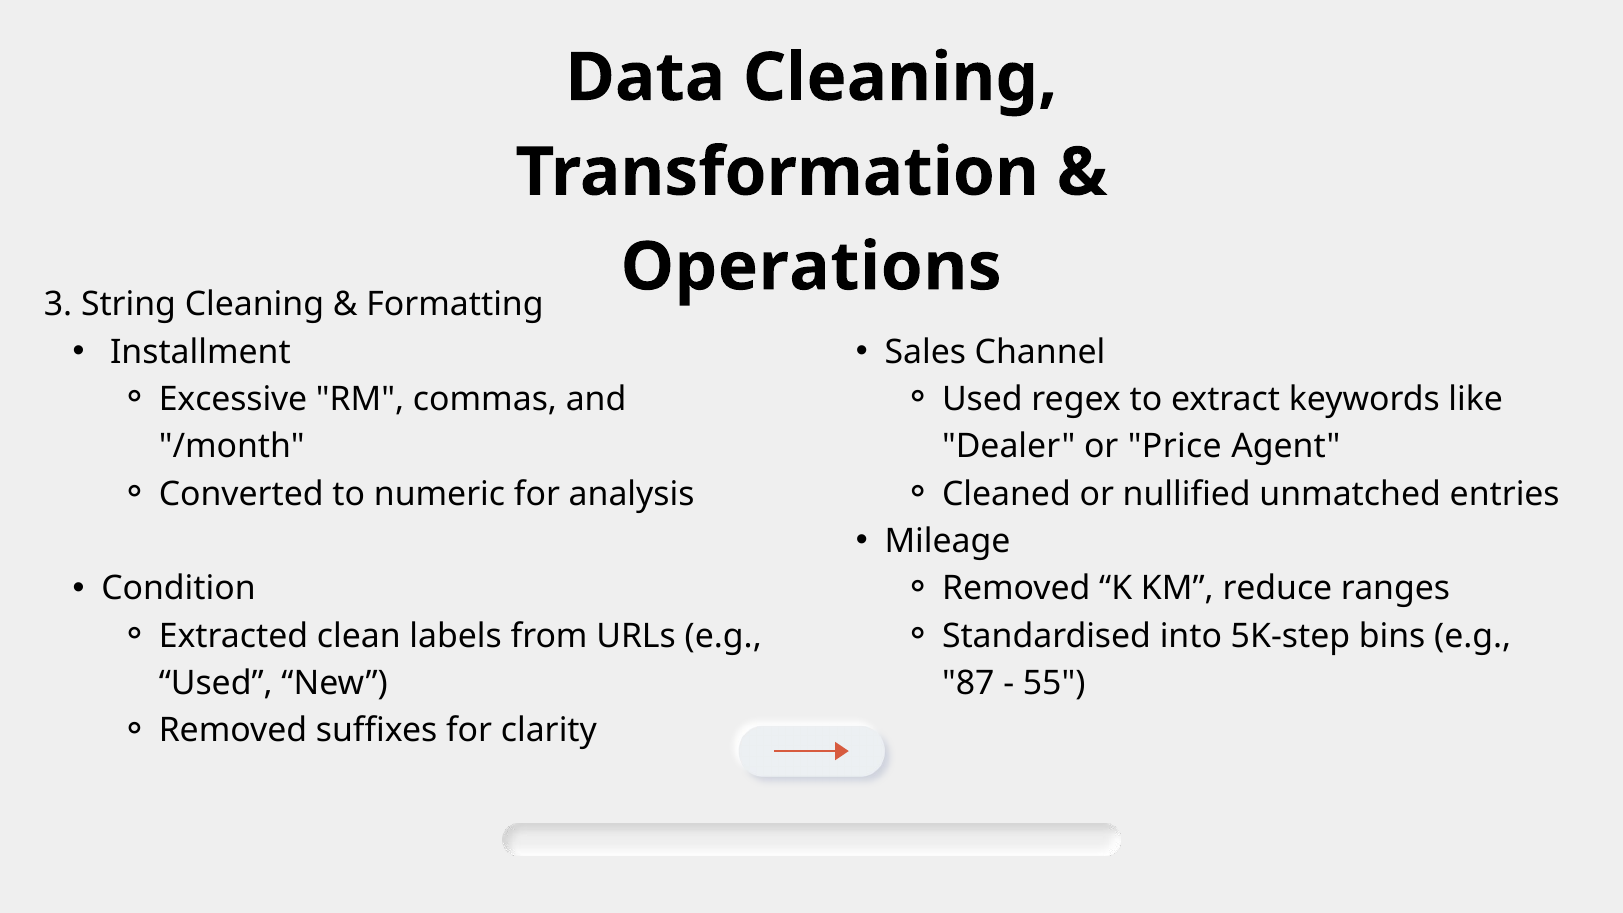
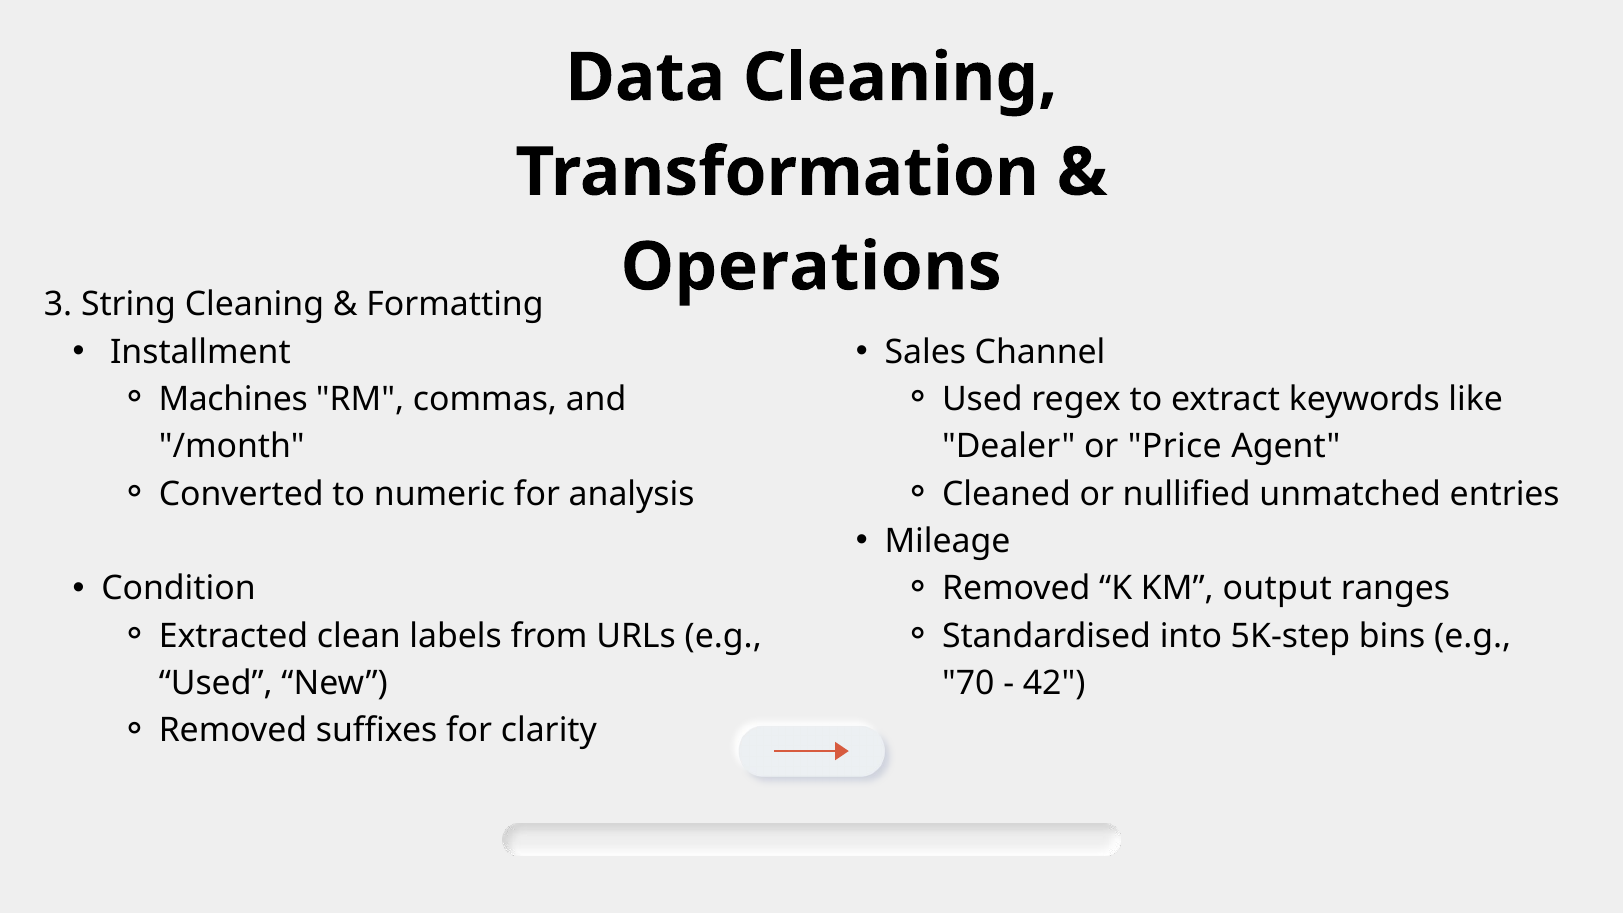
Excessive: Excessive -> Machines (233, 399)
reduce: reduce -> output (1277, 589)
87: 87 -> 70 (968, 683)
55: 55 -> 42 (1054, 683)
